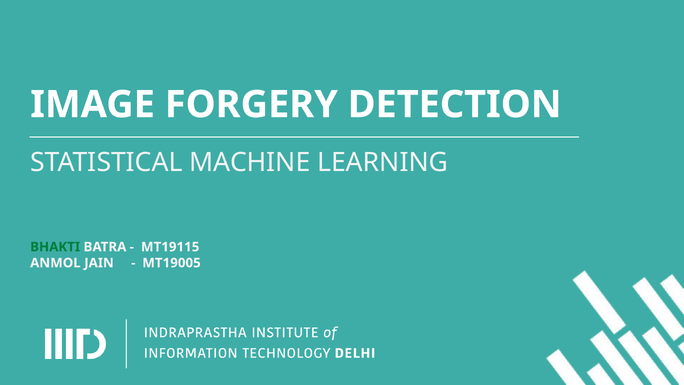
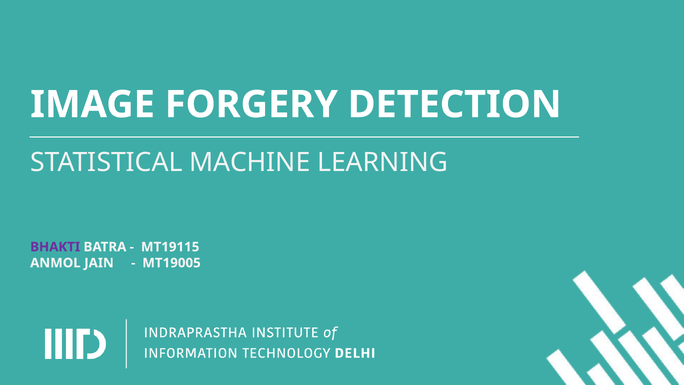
BHAKTI colour: green -> purple (55, 247)
